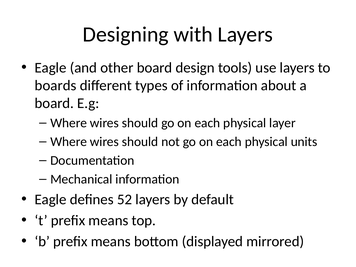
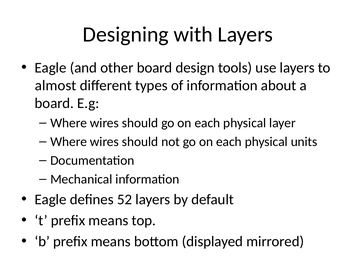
boards: boards -> almost (56, 85)
